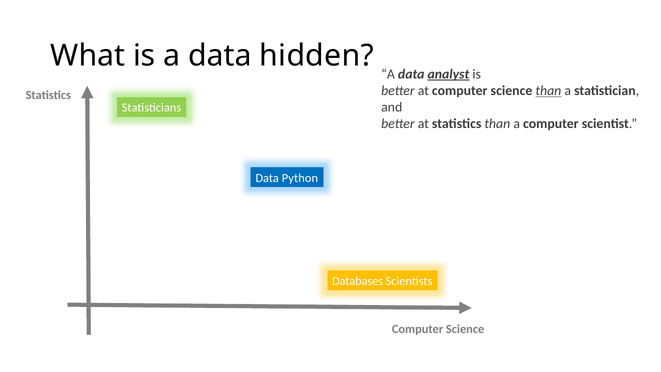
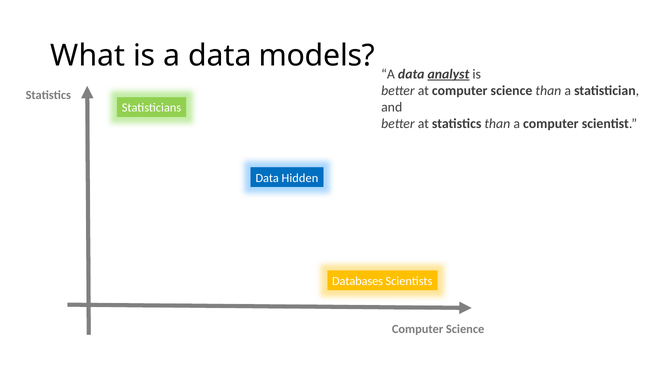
hidden: hidden -> models (317, 56)
than underline: present -> none (548, 91)
Python: Python -> Hidden (300, 178)
